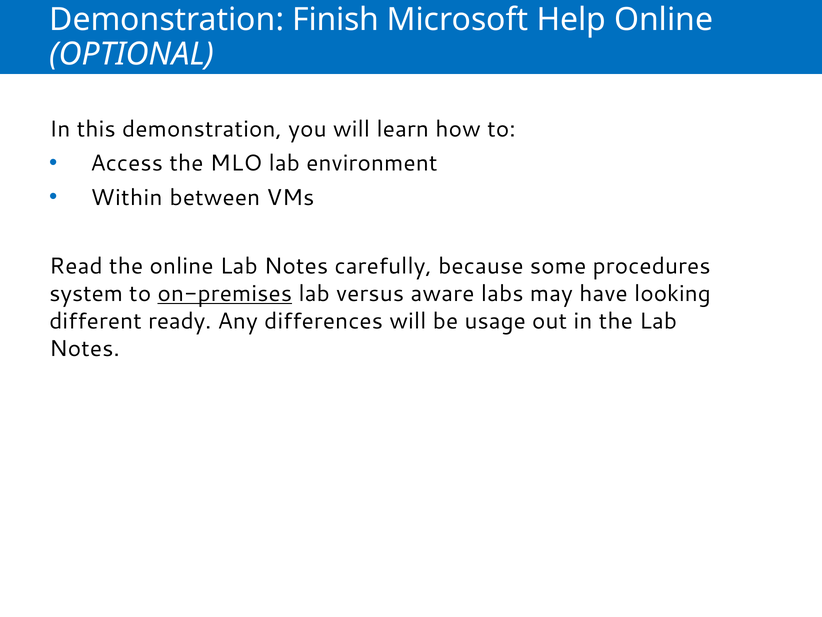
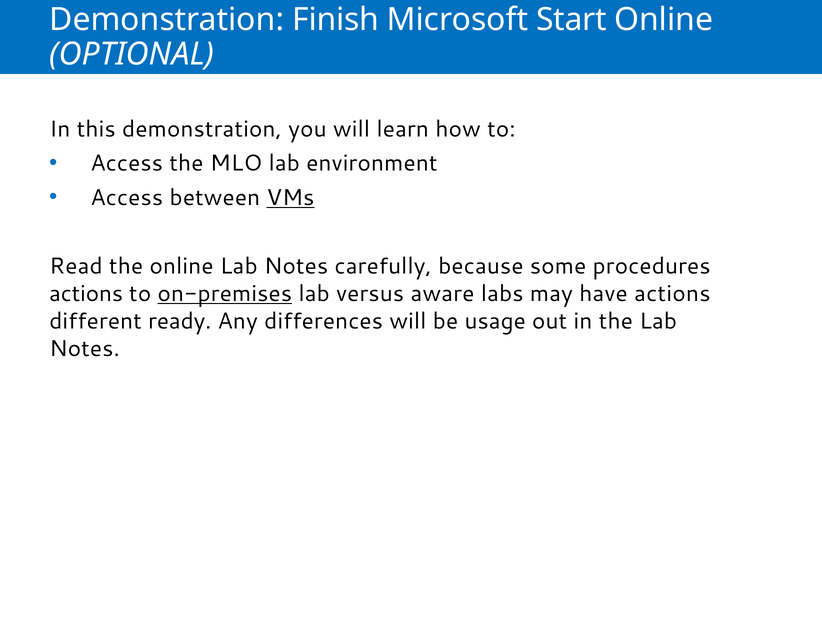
Help: Help -> Start (571, 20)
Within: Within -> Access (127, 198)
VMs underline: none -> present (290, 198)
system: system -> actions (86, 293)
have looking: looking -> actions (672, 293)
